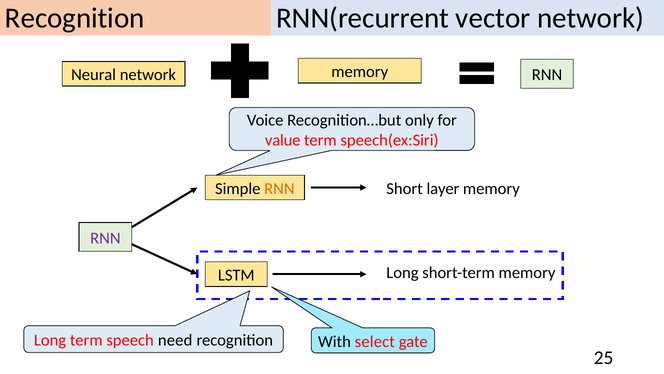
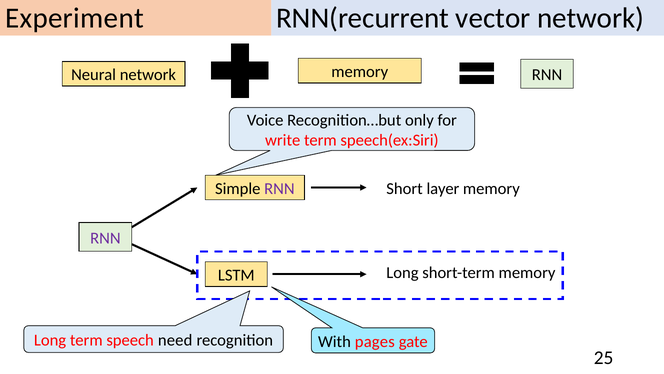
Recognition: Recognition -> Experiment (75, 18)
value: value -> write (283, 140)
RNN colour: orange -> purple (279, 188)
select: select -> pages (375, 341)
